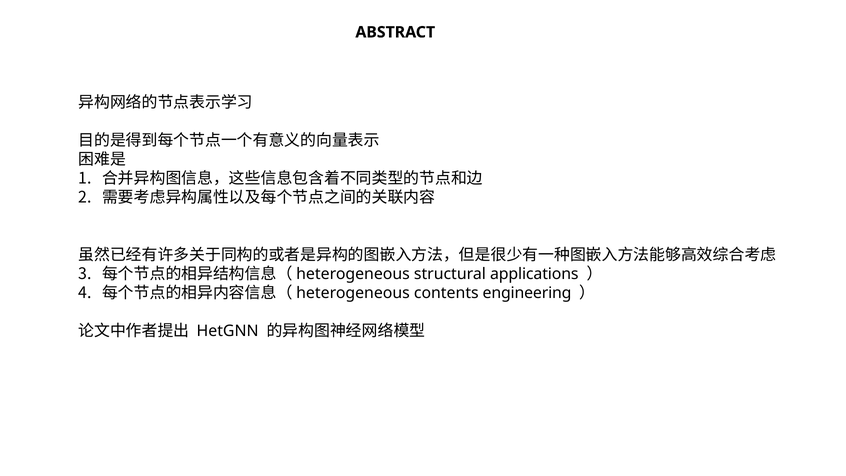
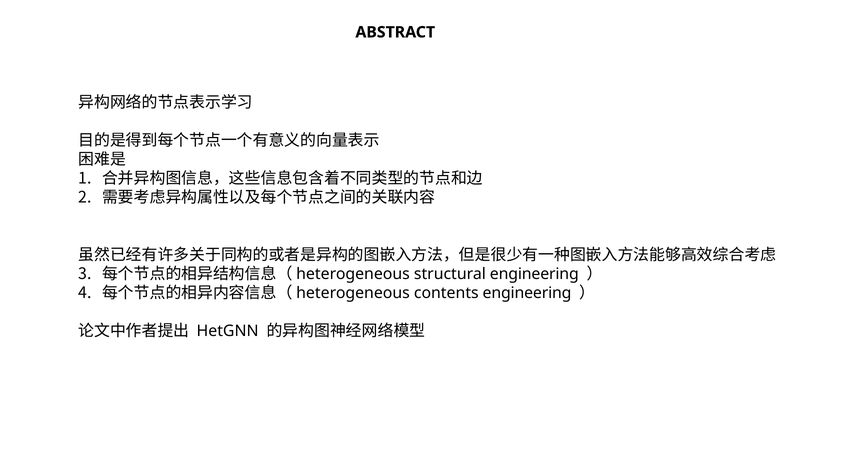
structural applications: applications -> engineering (534, 274)
